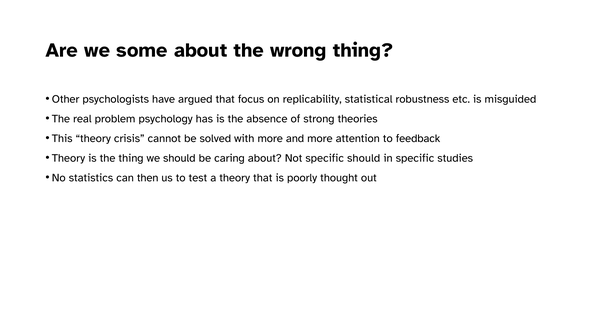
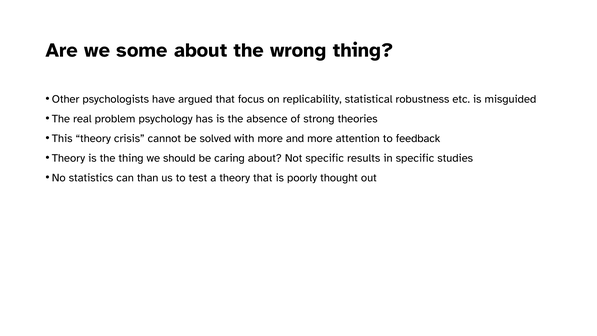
specific should: should -> results (364, 158)
then: then -> than (148, 178)
